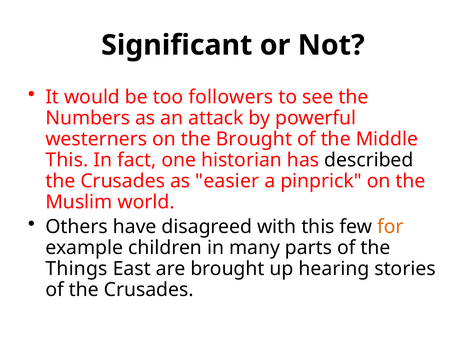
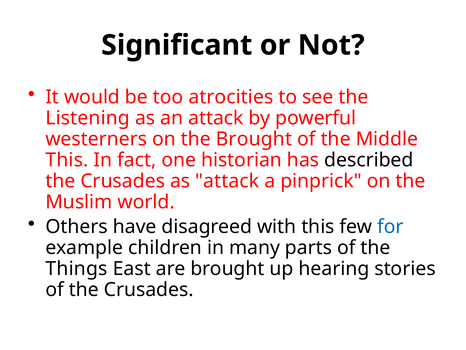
followers: followers -> atrocities (231, 97)
Numbers: Numbers -> Listening (88, 118)
as easier: easier -> attack (227, 181)
for colour: orange -> blue (390, 226)
